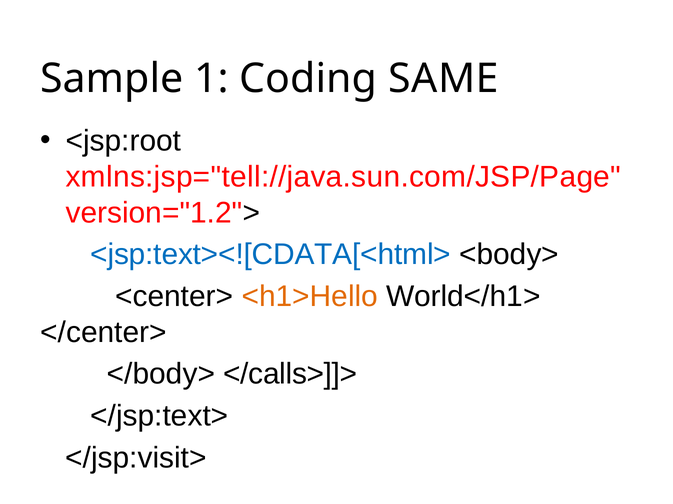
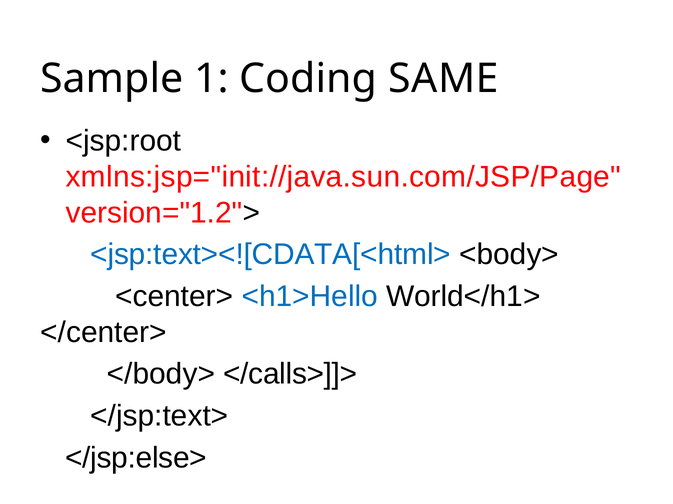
xmlns:jsp="tell://java.sun.com/JSP/Page: xmlns:jsp="tell://java.sun.com/JSP/Page -> xmlns:jsp="init://java.sun.com/JSP/Page (343, 177)
<h1>Hello colour: orange -> blue (310, 297)
</jsp:visit>: </jsp:visit> -> </jsp:else> (136, 458)
